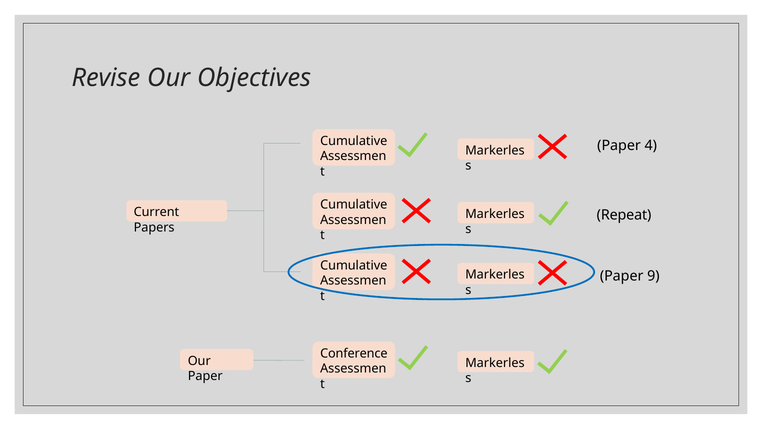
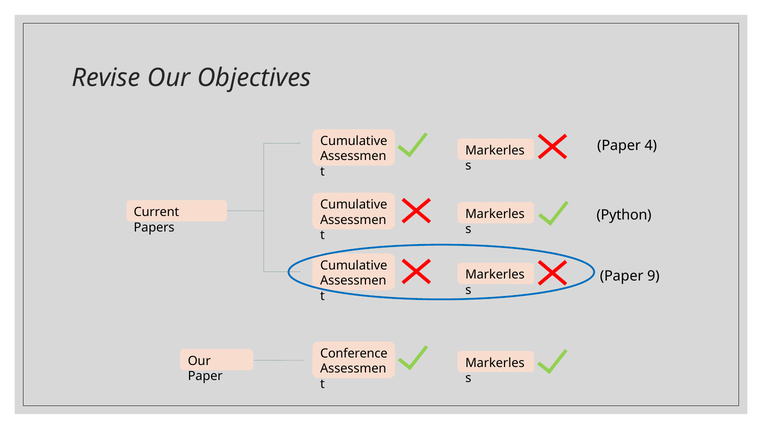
Repeat: Repeat -> Python (624, 215)
